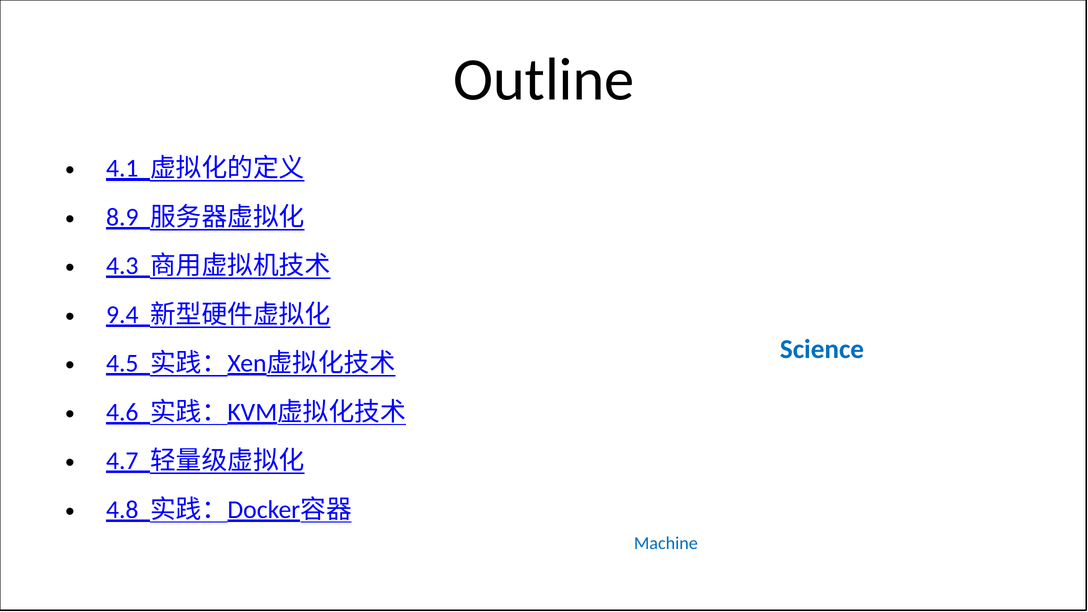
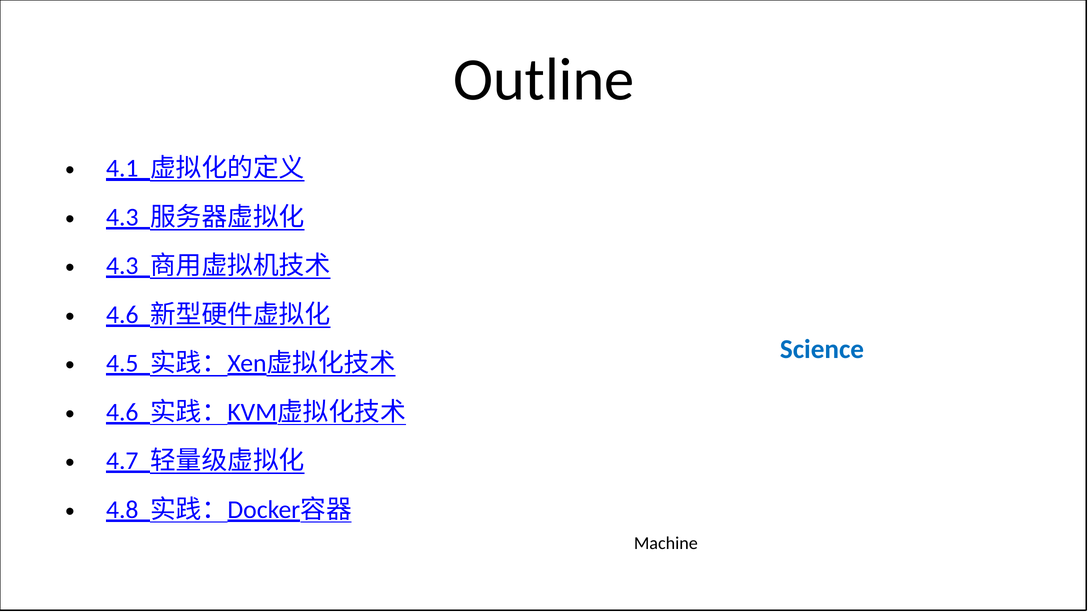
8.9: 8.9 -> 4.3 (122, 217)
9.4: 9.4 -> 4.6 (122, 315)
Machine colour: blue -> black (666, 543)
